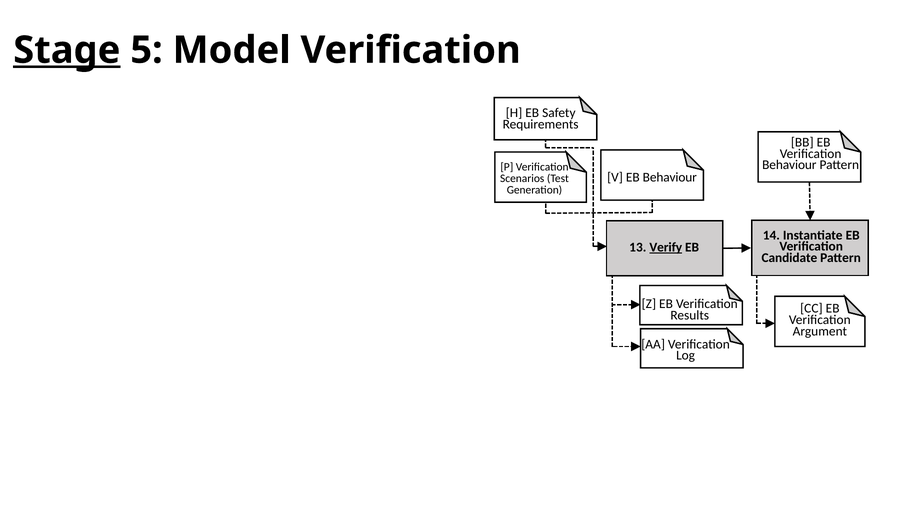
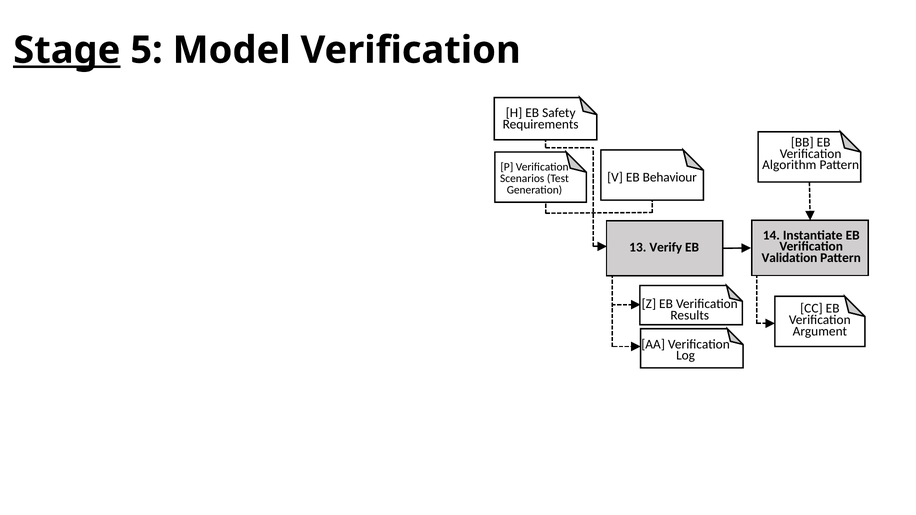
Behaviour: Behaviour -> Algorithm (789, 165)
Verify underline: present -> none (666, 247)
Candidate: Candidate -> Validation (789, 258)
